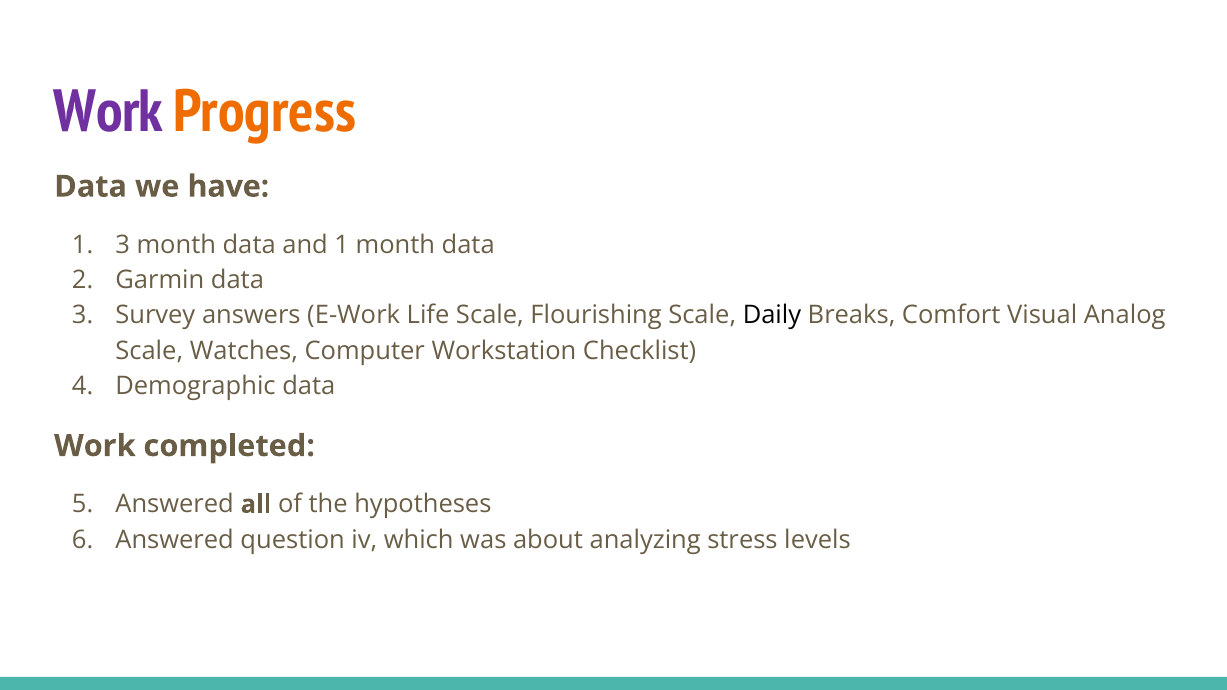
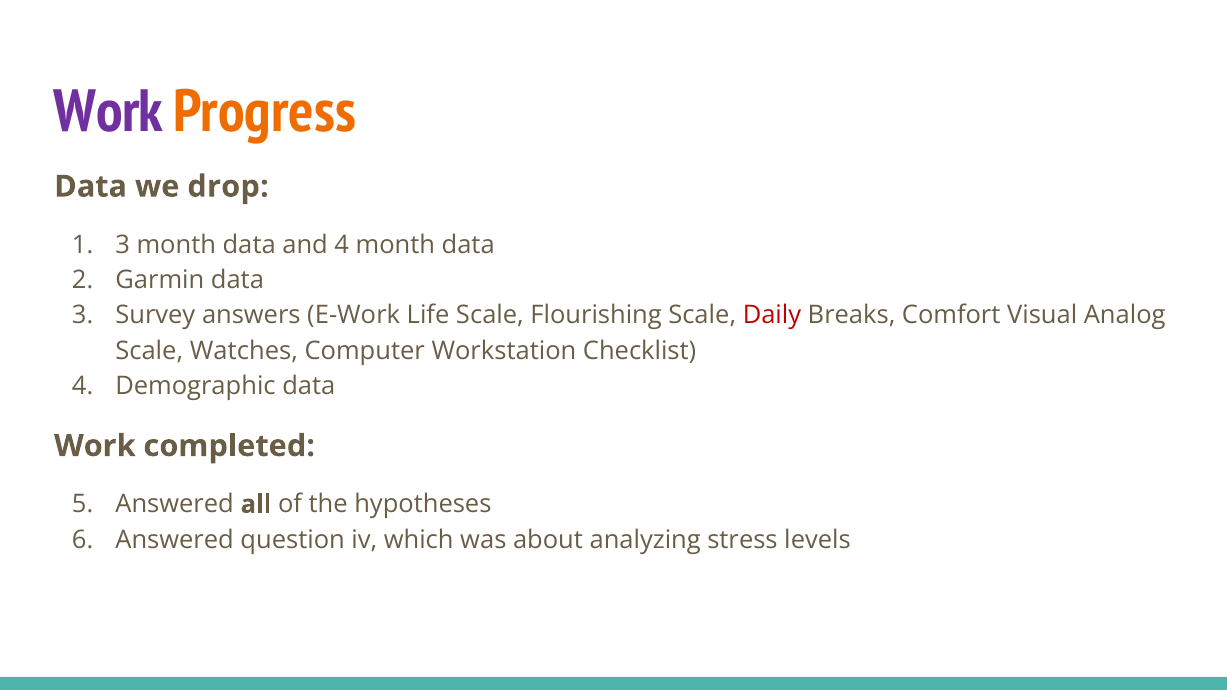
have: have -> drop (228, 187)
and 1: 1 -> 4 (342, 245)
Daily colour: black -> red (772, 316)
